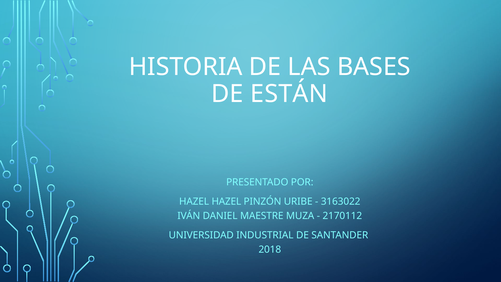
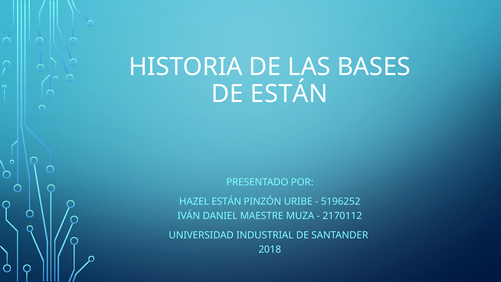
HAZEL HAZEL: HAZEL -> ESTÁN (226, 201)
3163022: 3163022 -> 5196252 (341, 201)
